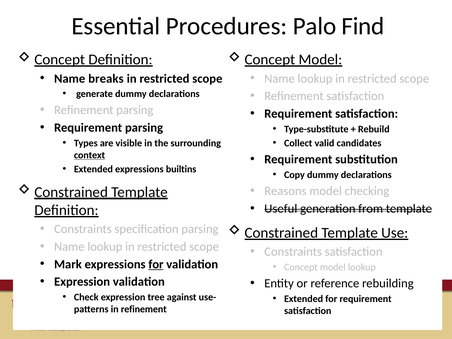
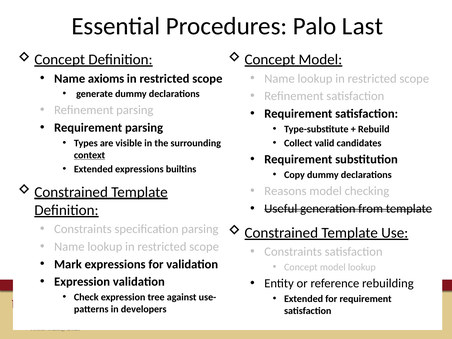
Find: Find -> Last (363, 26)
breaks: breaks -> axioms (106, 79)
for underline: present -> none (156, 264)
in refinement: refinement -> developers (144, 309)
